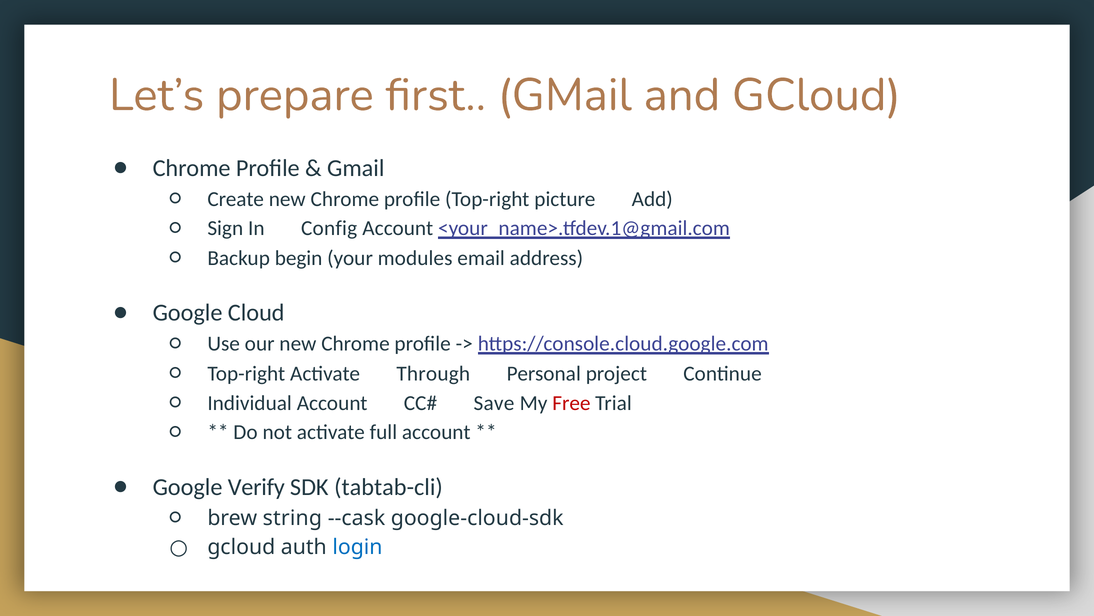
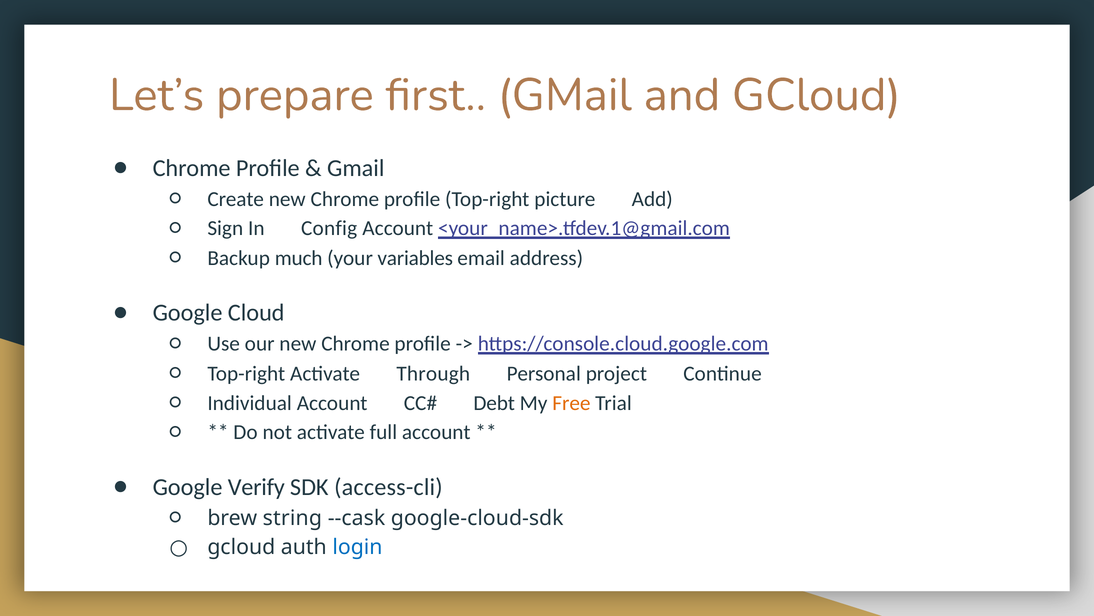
begin: begin -> much (299, 258)
modules: modules -> variables (415, 258)
Save: Save -> Debt (494, 403)
Free colour: red -> orange (571, 403)
tabtab-cli: tabtab-cli -> access-cli (388, 487)
